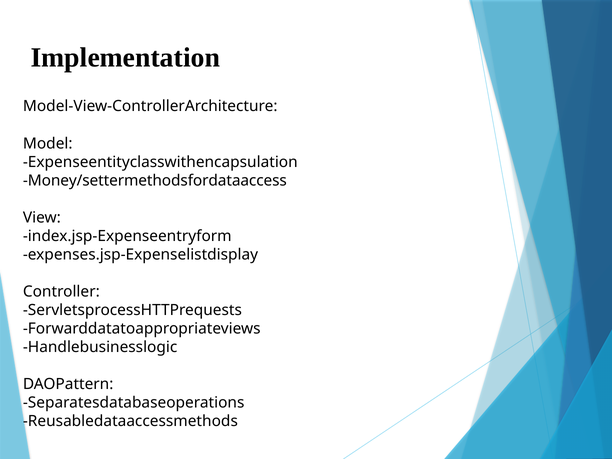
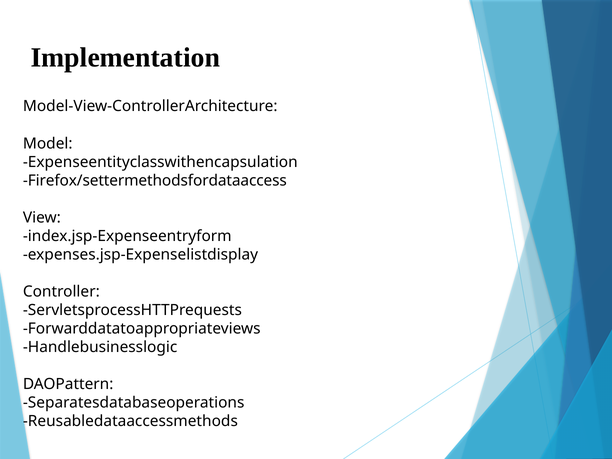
Money/settermethodsfordataaccess: Money/settermethodsfordataaccess -> Firefox/settermethodsfordataaccess (155, 180)
